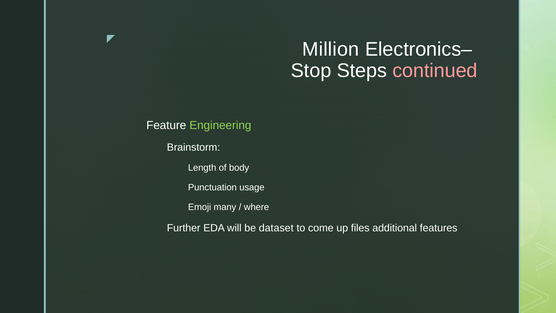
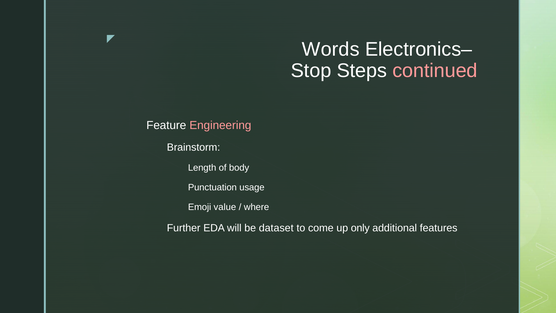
Million: Million -> Words (331, 49)
Engineering colour: light green -> pink (220, 125)
many: many -> value (225, 207)
files: files -> only (360, 228)
